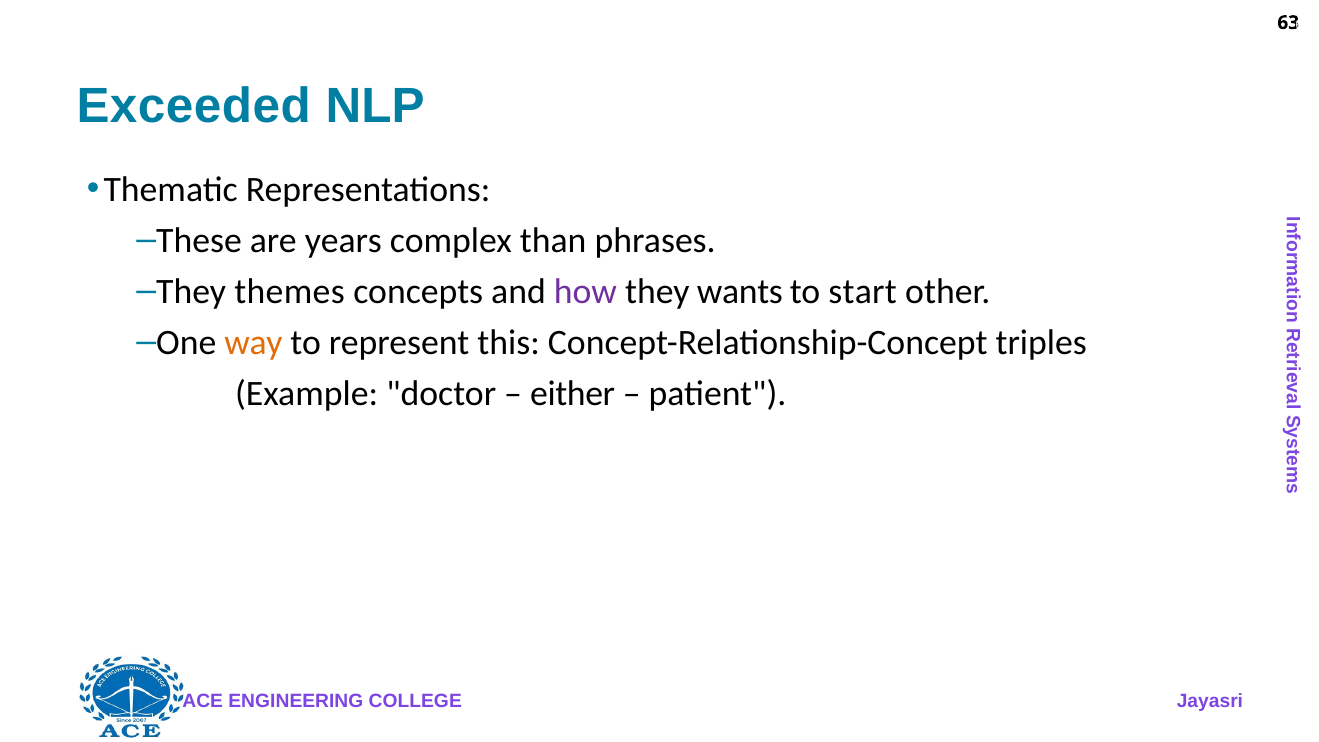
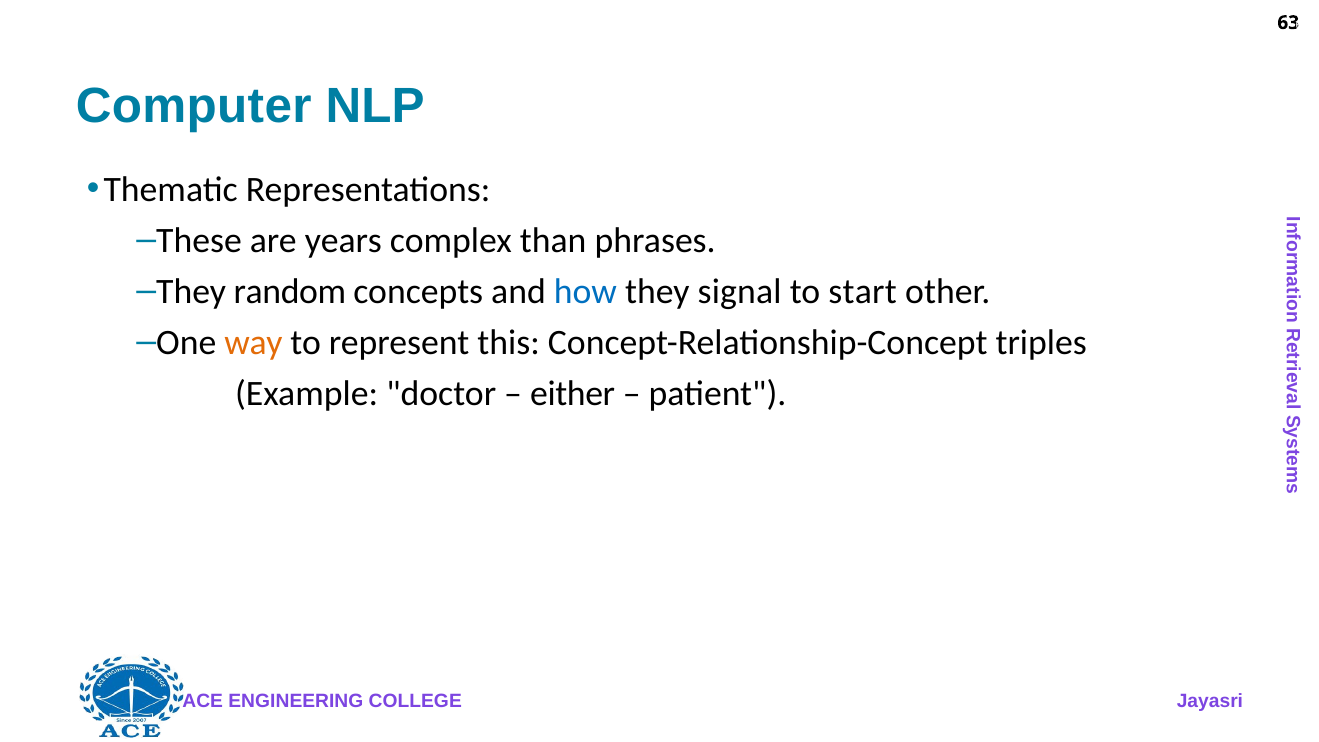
Exceeded: Exceeded -> Computer (194, 106)
themes: themes -> random (290, 292)
how colour: purple -> blue (585, 292)
wants: wants -> signal (740, 292)
